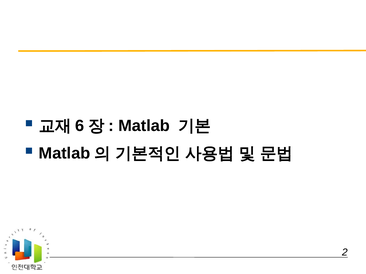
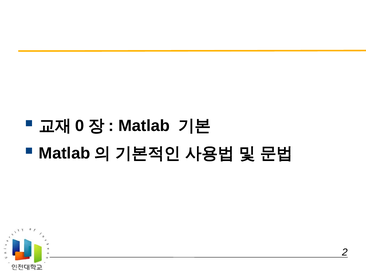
6: 6 -> 0 (80, 126)
